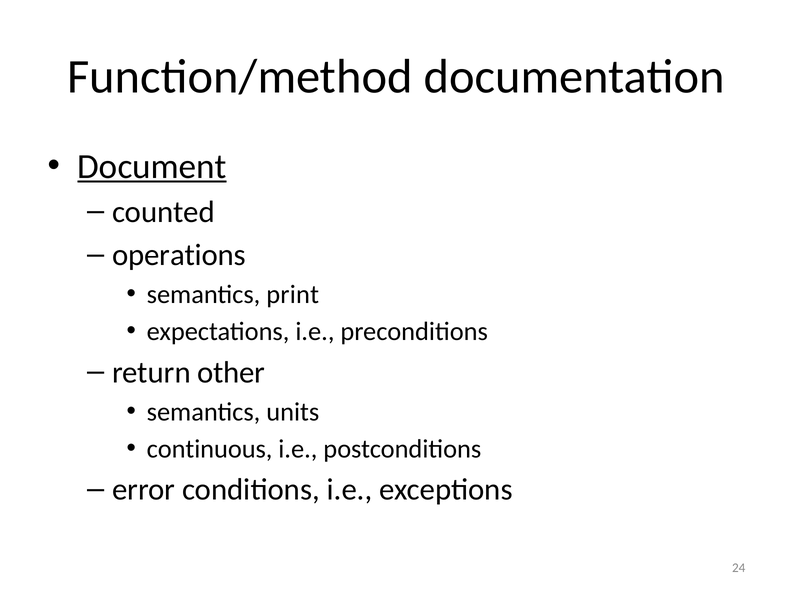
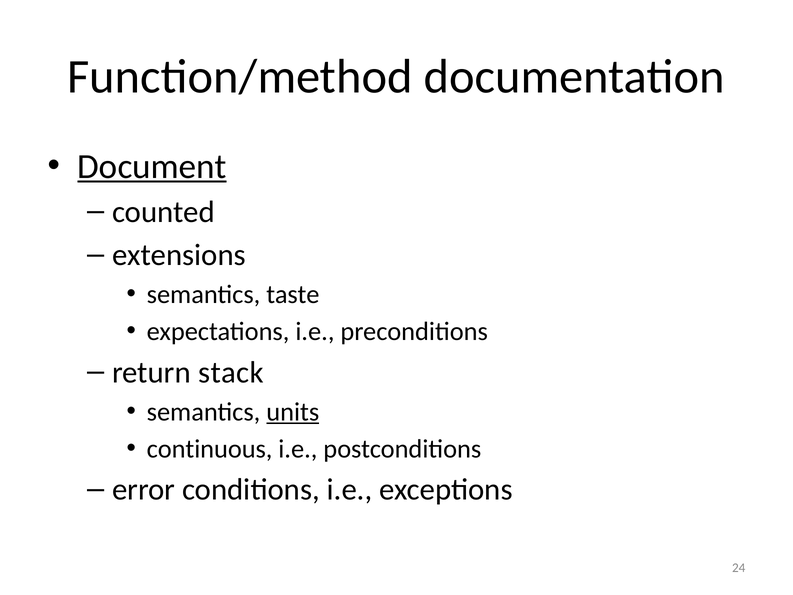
operations: operations -> extensions (179, 255)
print: print -> taste (293, 294)
other: other -> stack (231, 372)
units underline: none -> present (293, 412)
